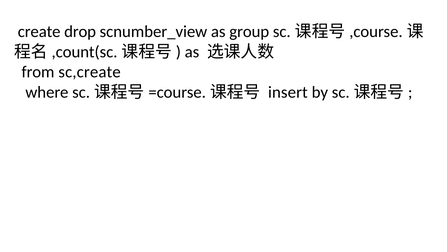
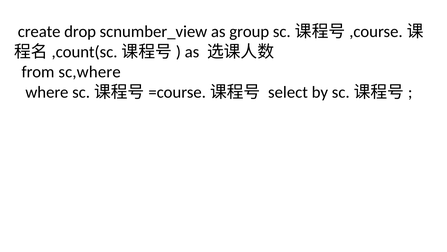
sc,create: sc,create -> sc,where (90, 72)
insert: insert -> select (288, 92)
